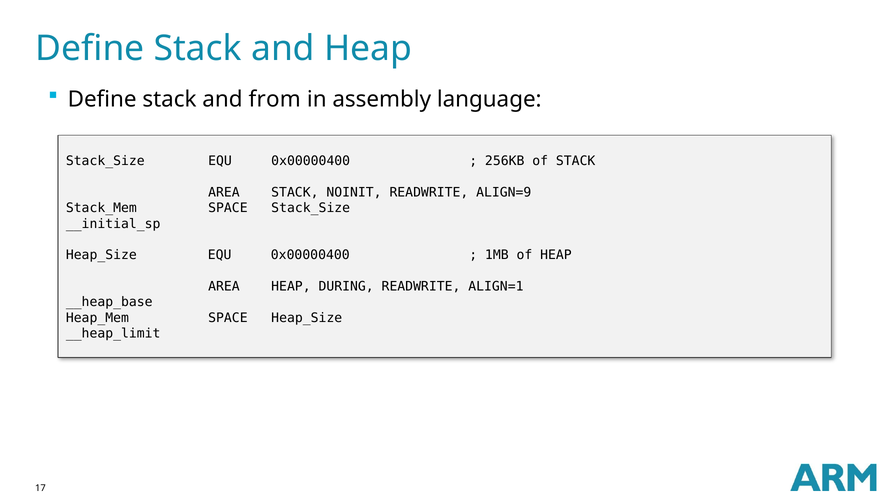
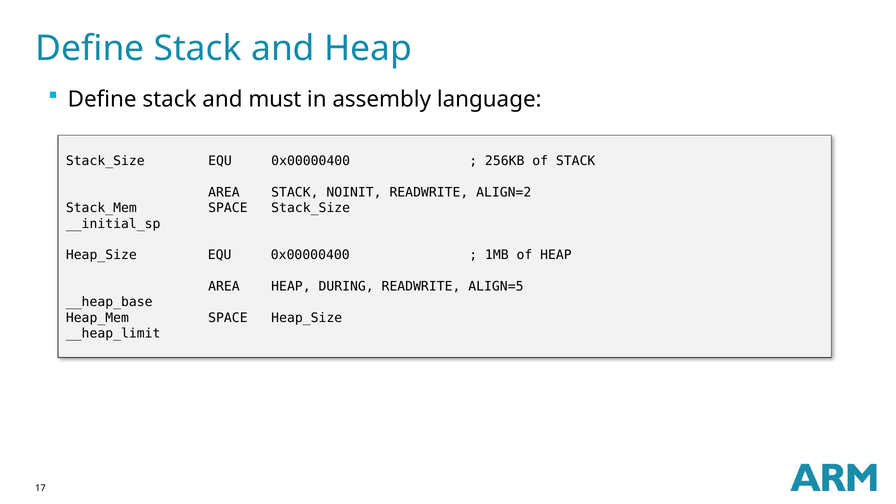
from: from -> must (275, 99)
ALIGN=9: ALIGN=9 -> ALIGN=2 (504, 192)
ALIGN=1: ALIGN=1 -> ALIGN=5 (496, 287)
